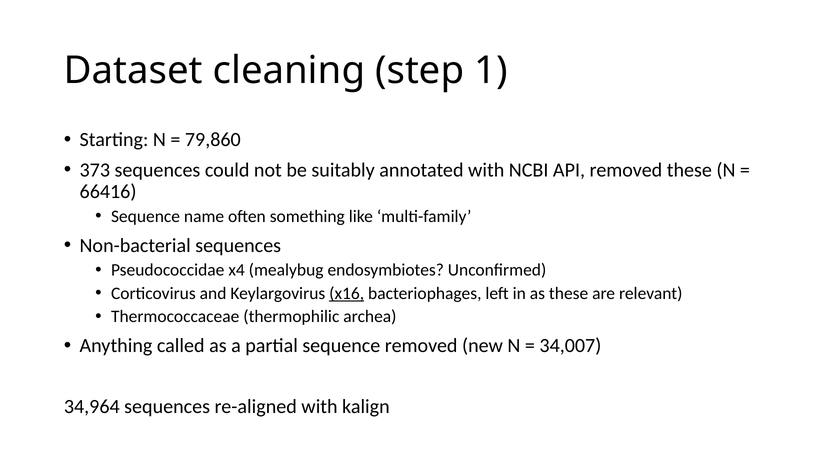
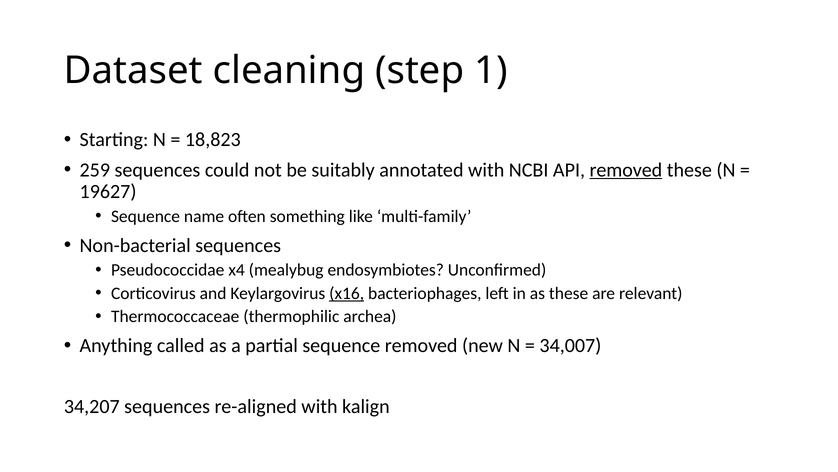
79,860: 79,860 -> 18,823 (213, 139)
373: 373 -> 259 (95, 170)
removed underline: none -> present (626, 170)
66416: 66416 -> 19627 (108, 191)
34,964: 34,964 -> 34,207 (92, 406)
